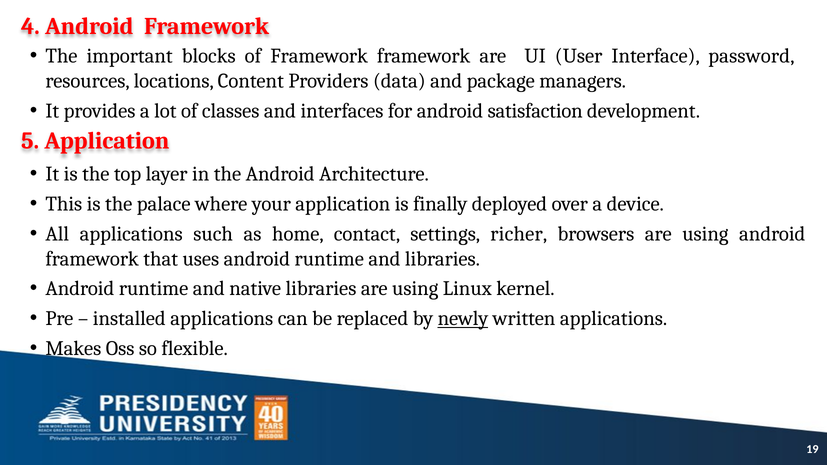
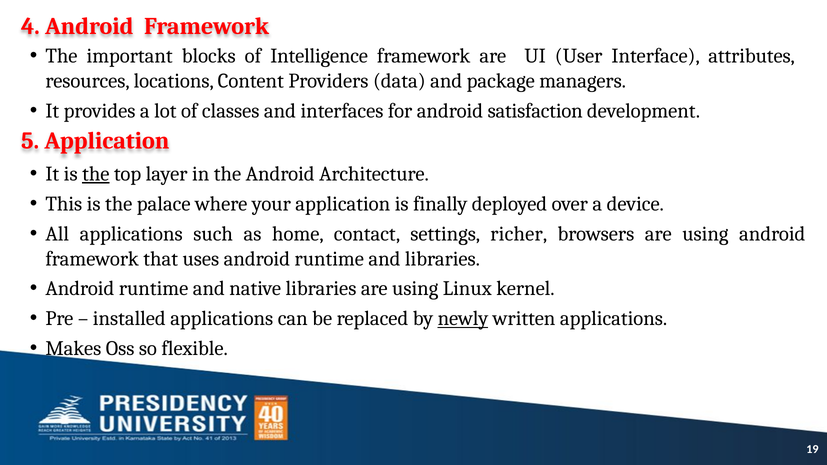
of Framework: Framework -> Intelligence (319, 56)
password: password -> attributes (752, 56)
the underline: none -> present (96, 174)
